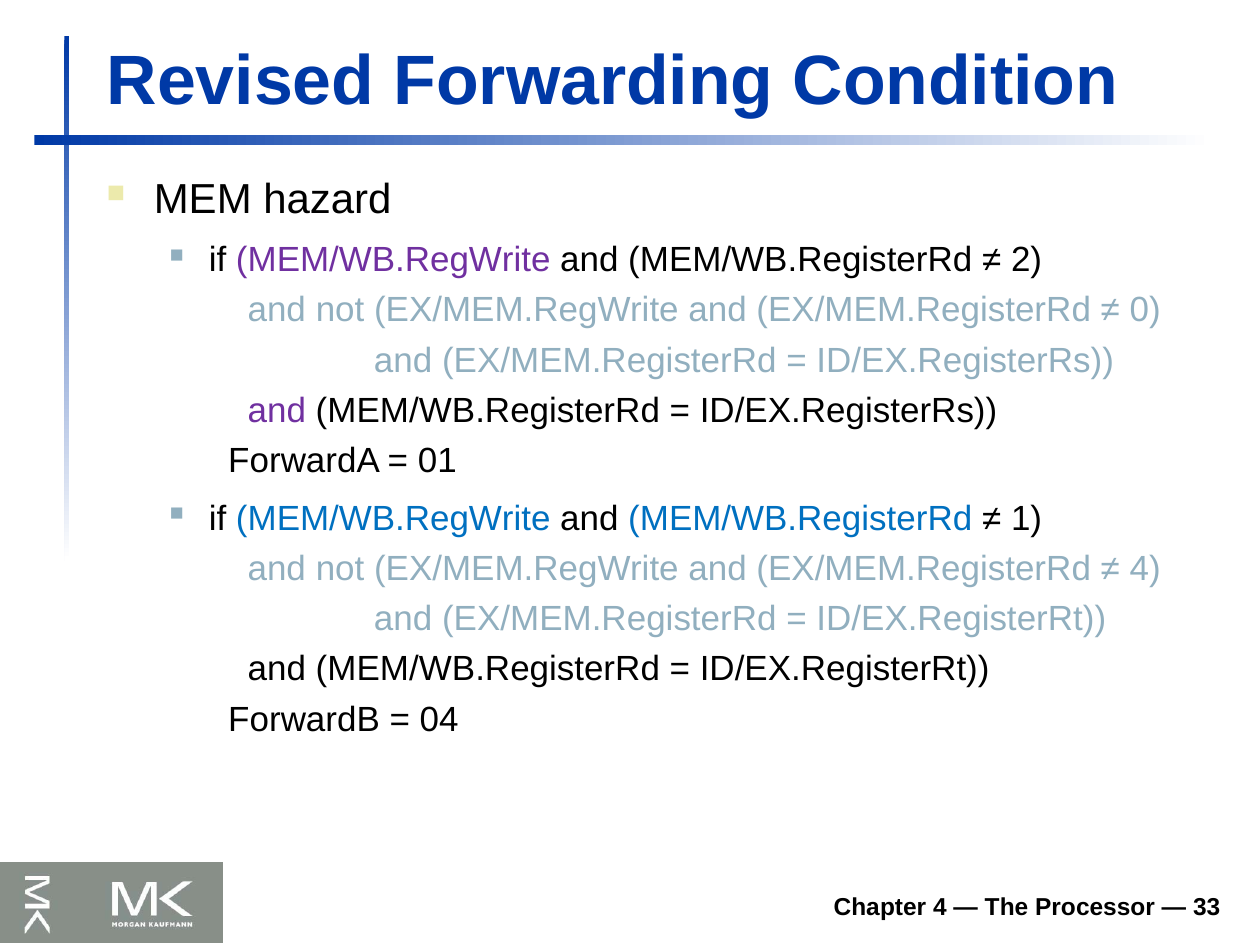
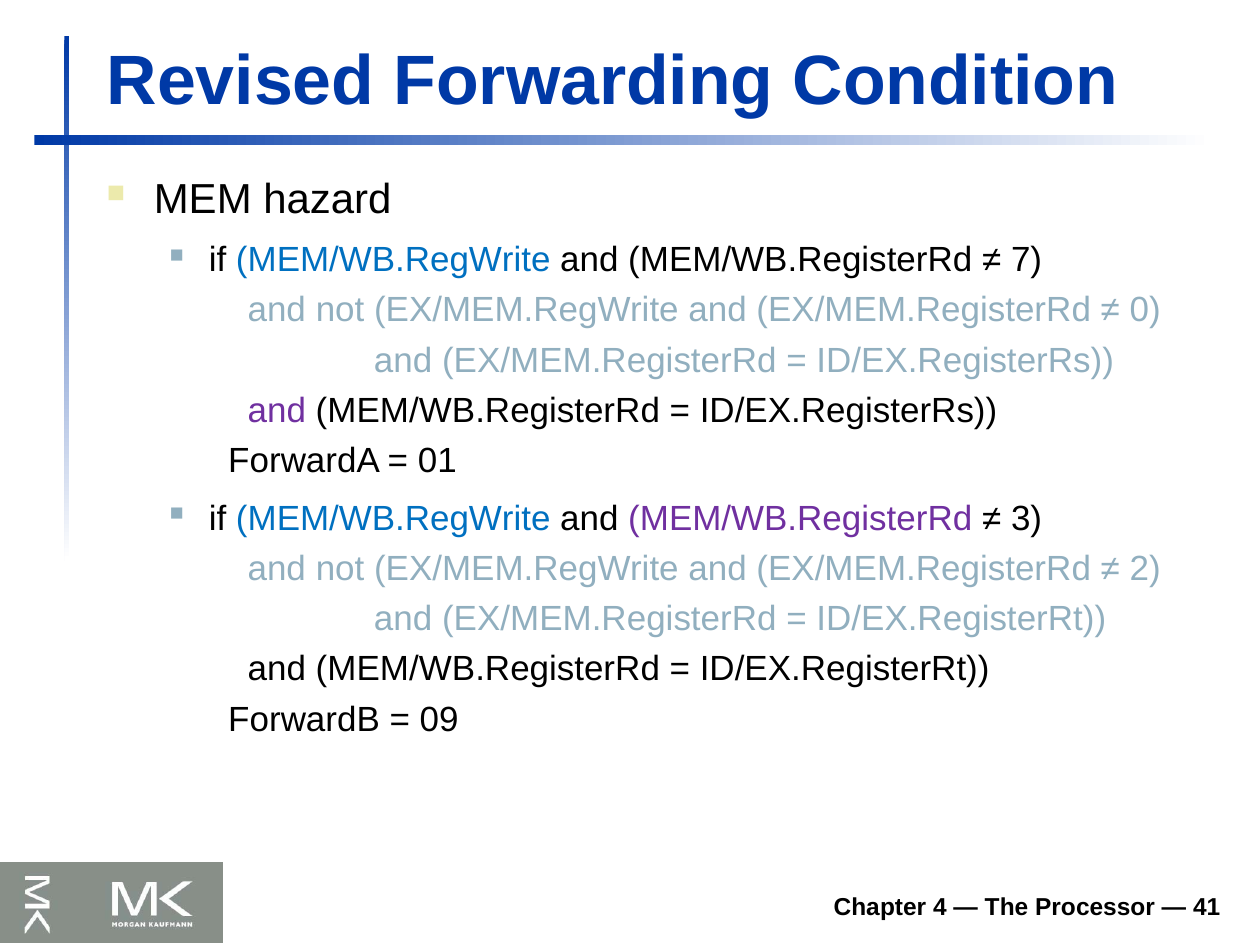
MEM/WB.RegWrite colour: purple -> blue (393, 260)
2: 2 -> 7 (1027, 260)
MEM/WB.RegisterRd colour: blue -> purple (800, 519)
1: 1 -> 3 (1027, 519)
4: 4 -> 2 (1145, 569)
04: 04 -> 09 (439, 720)
33: 33 -> 41 (1207, 908)
